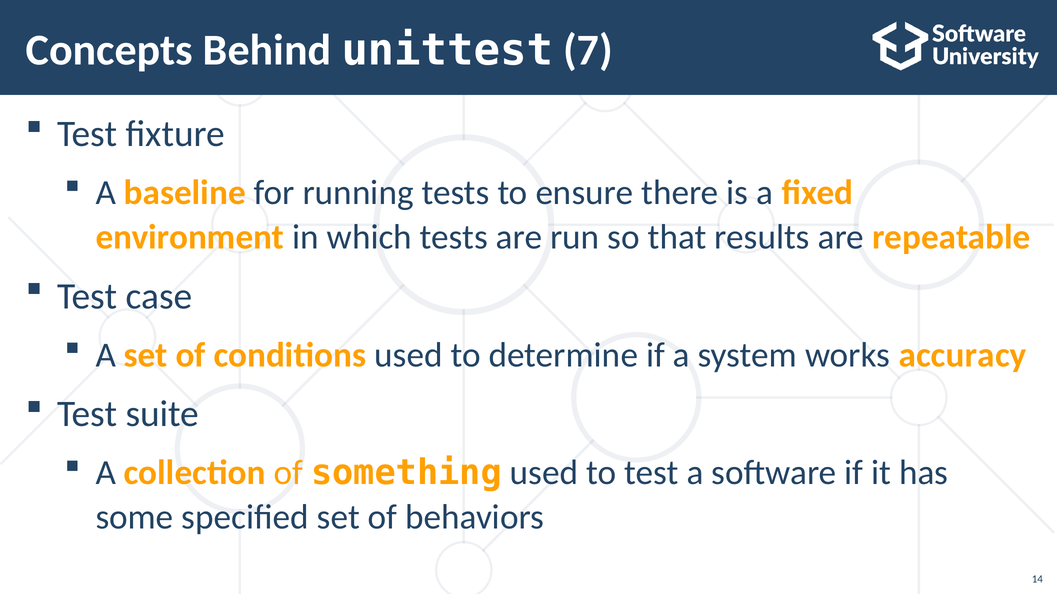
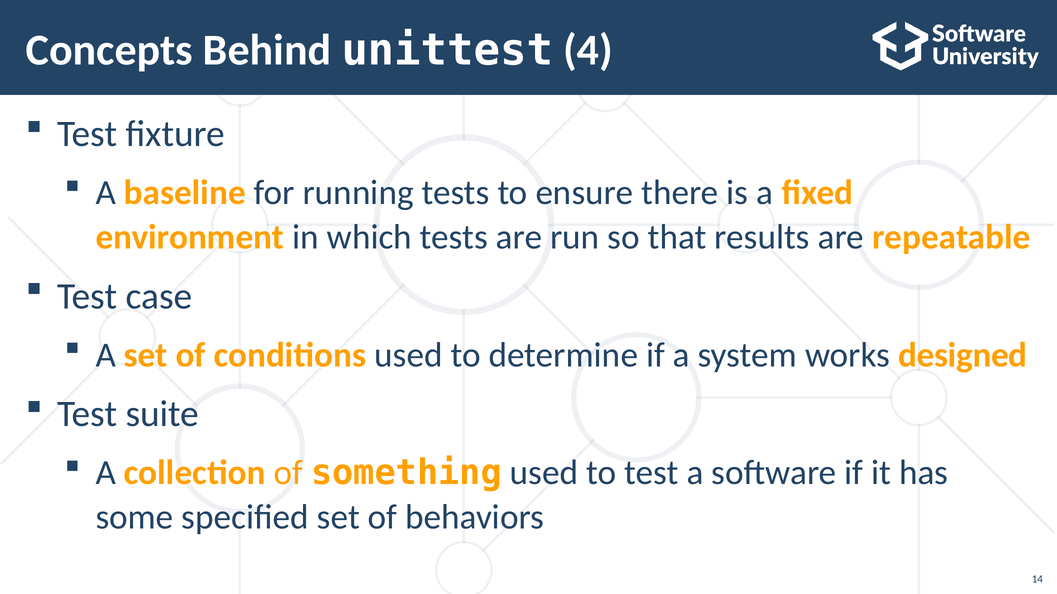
7: 7 -> 4 (588, 50)
accuracy: accuracy -> designed (963, 355)
